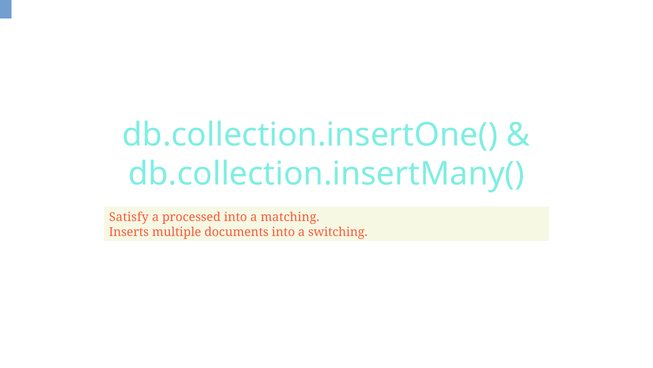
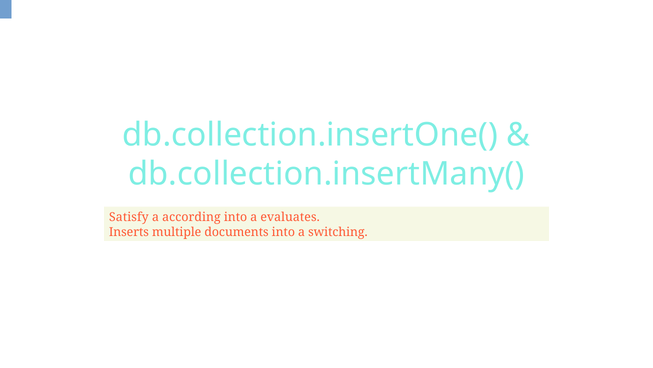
processed: processed -> according (191, 217)
matching: matching -> evaluates (290, 217)
